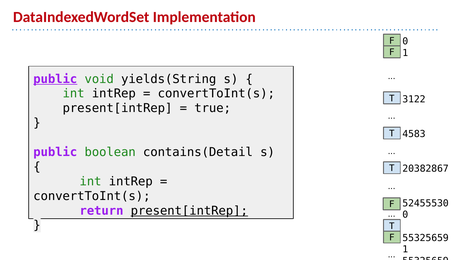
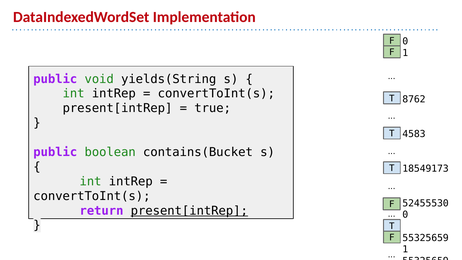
public underline: present -> none (55, 79)
3122: 3122 -> 8762 (414, 99)
contains(Detail: contains(Detail -> contains(Bucket (198, 152)
20382867: 20382867 -> 18549173 (426, 168)
